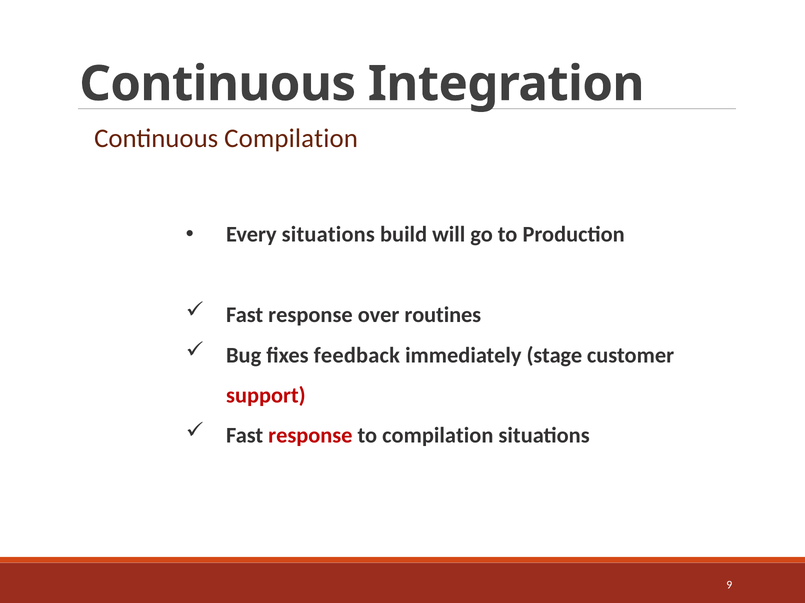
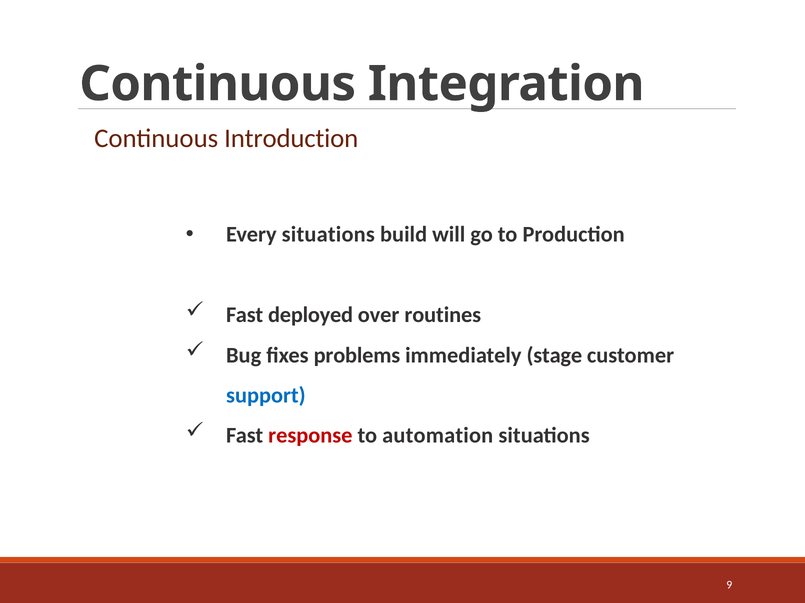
Continuous Compilation: Compilation -> Introduction (291, 139)
response: response -> deployed (311, 315)
feedback: feedback -> problems (357, 356)
support colour: red -> blue (266, 396)
to compilation: compilation -> automation (438, 436)
